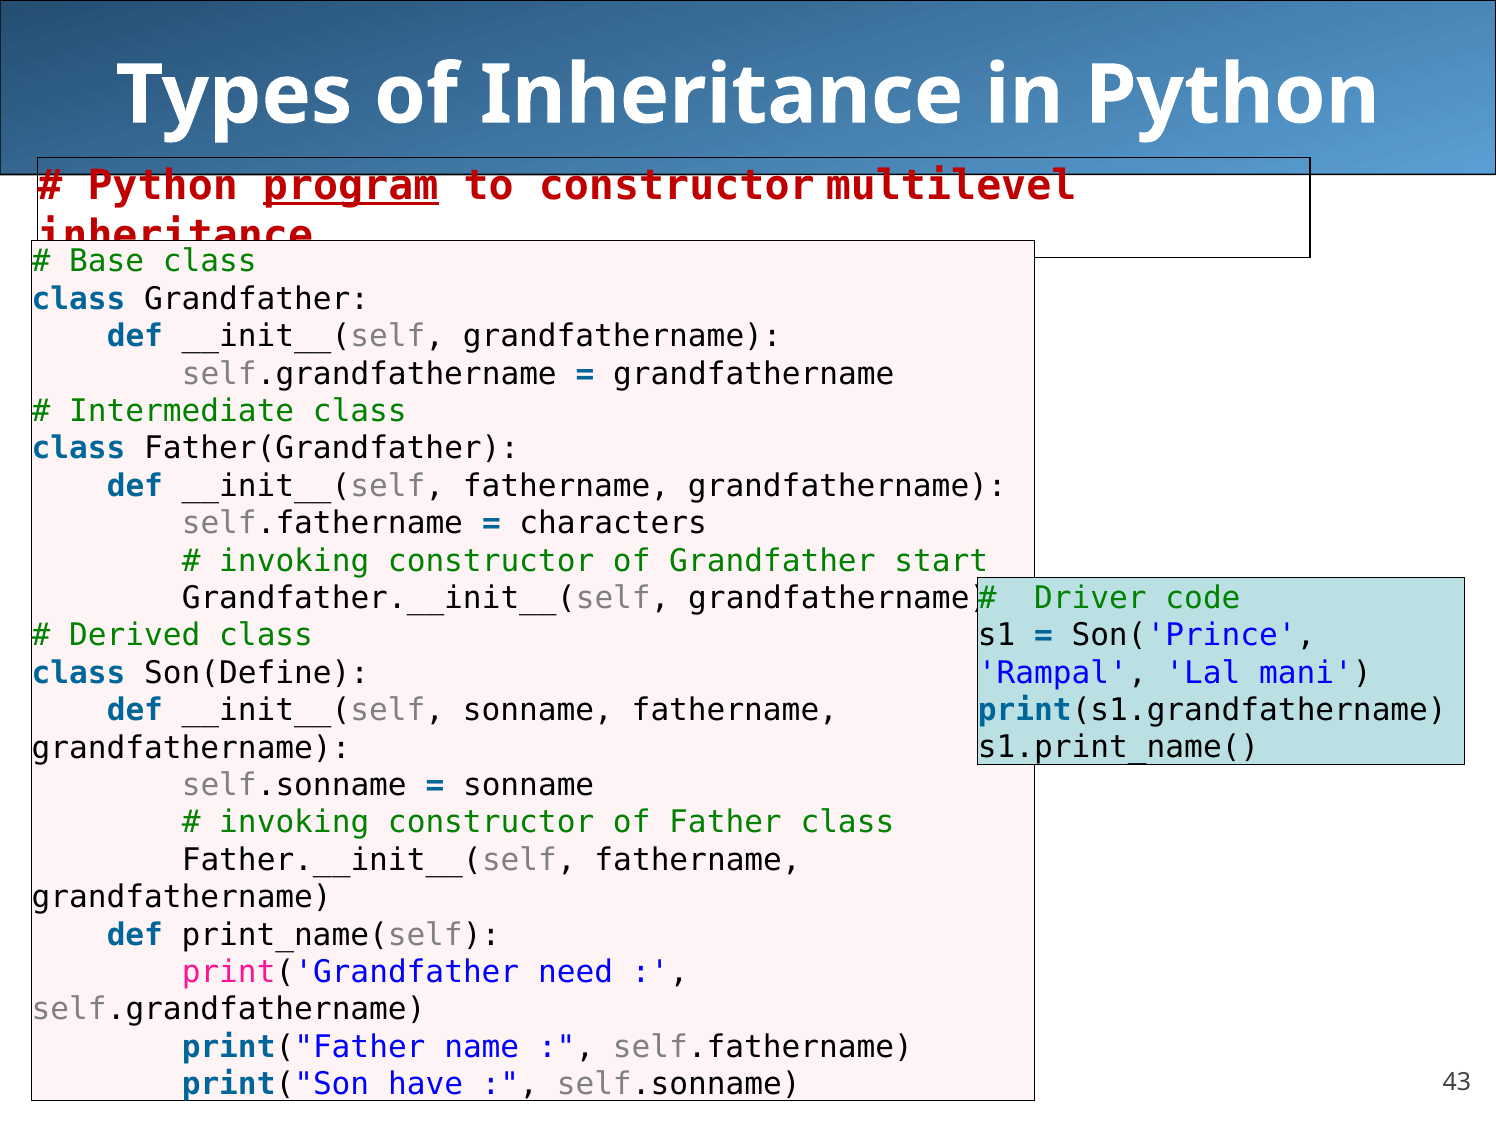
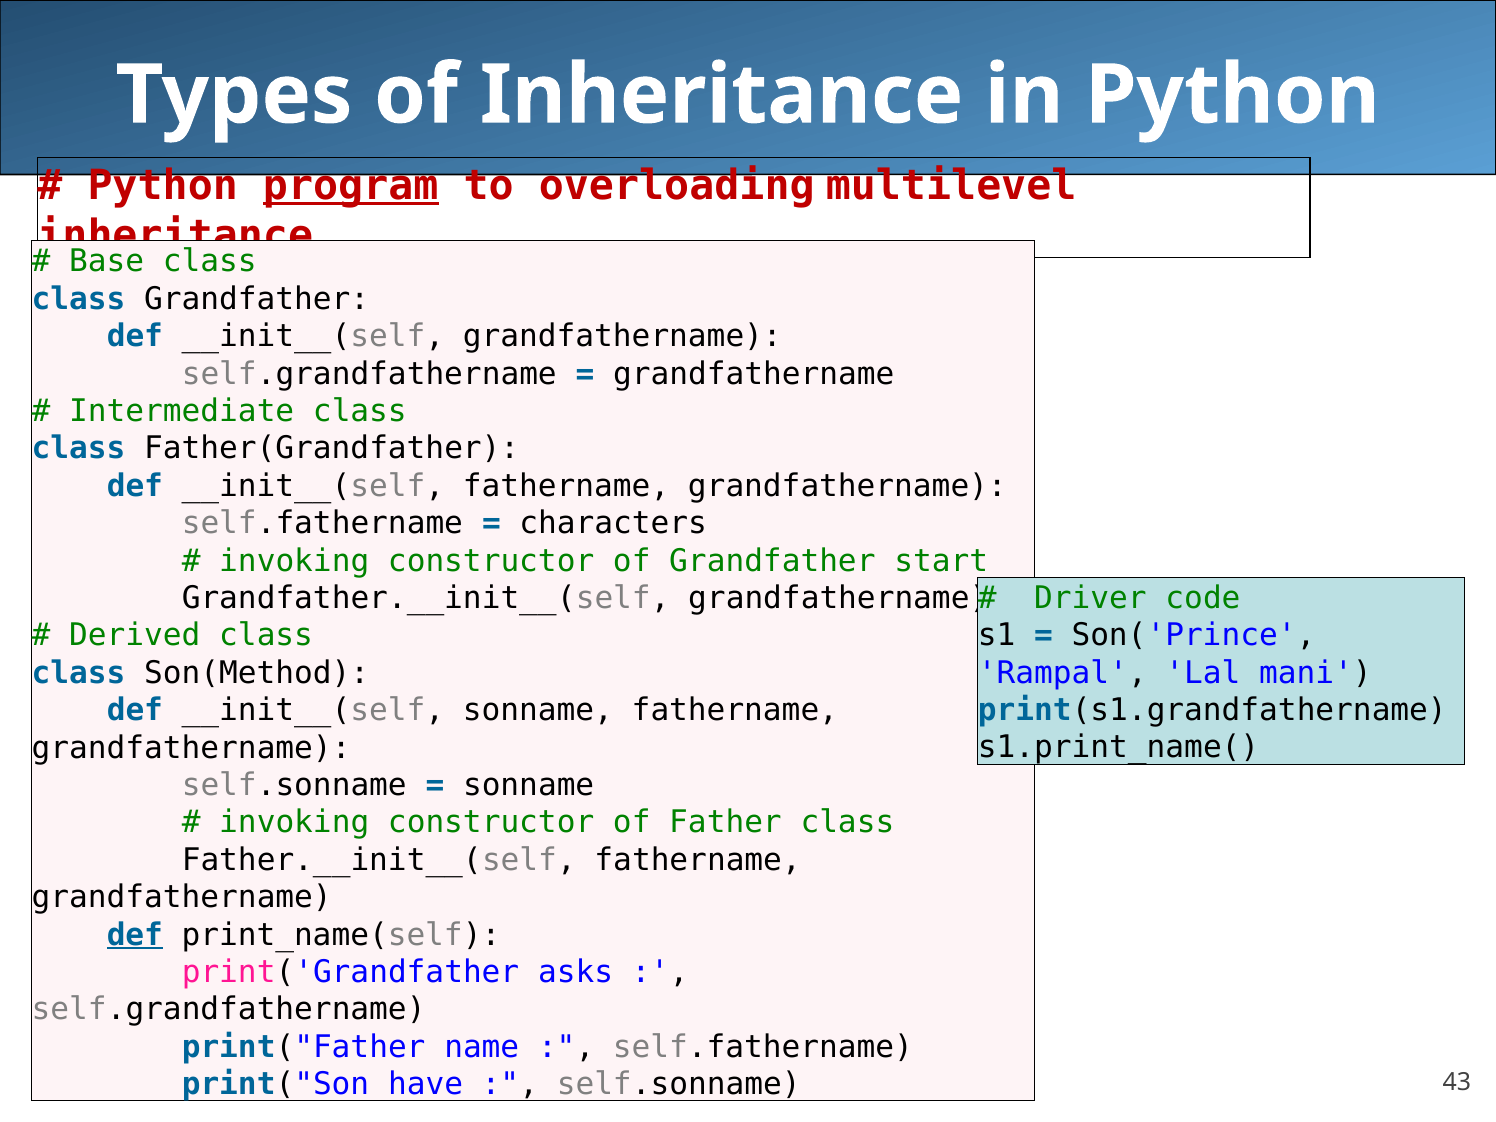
to constructor: constructor -> overloading (677, 186)
Son(Define: Son(Define -> Son(Method (257, 673)
def underline: none -> present (135, 935)
need: need -> asks (576, 972)
